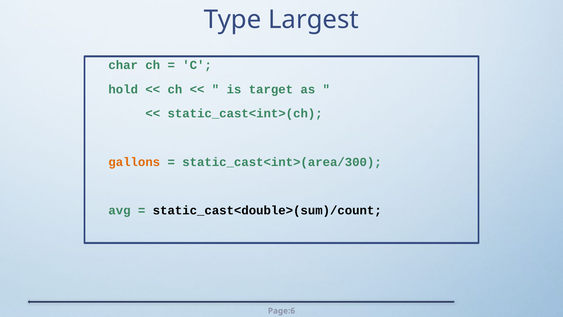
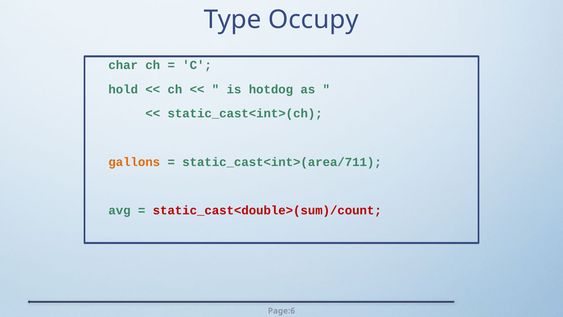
Largest: Largest -> Occupy (313, 20)
target: target -> hotdog (271, 89)
static_cast<int>(area/300: static_cast<int>(area/300 -> static_cast<int>(area/711 (282, 162)
static_cast<double>(sum)/count colour: black -> red (267, 210)
